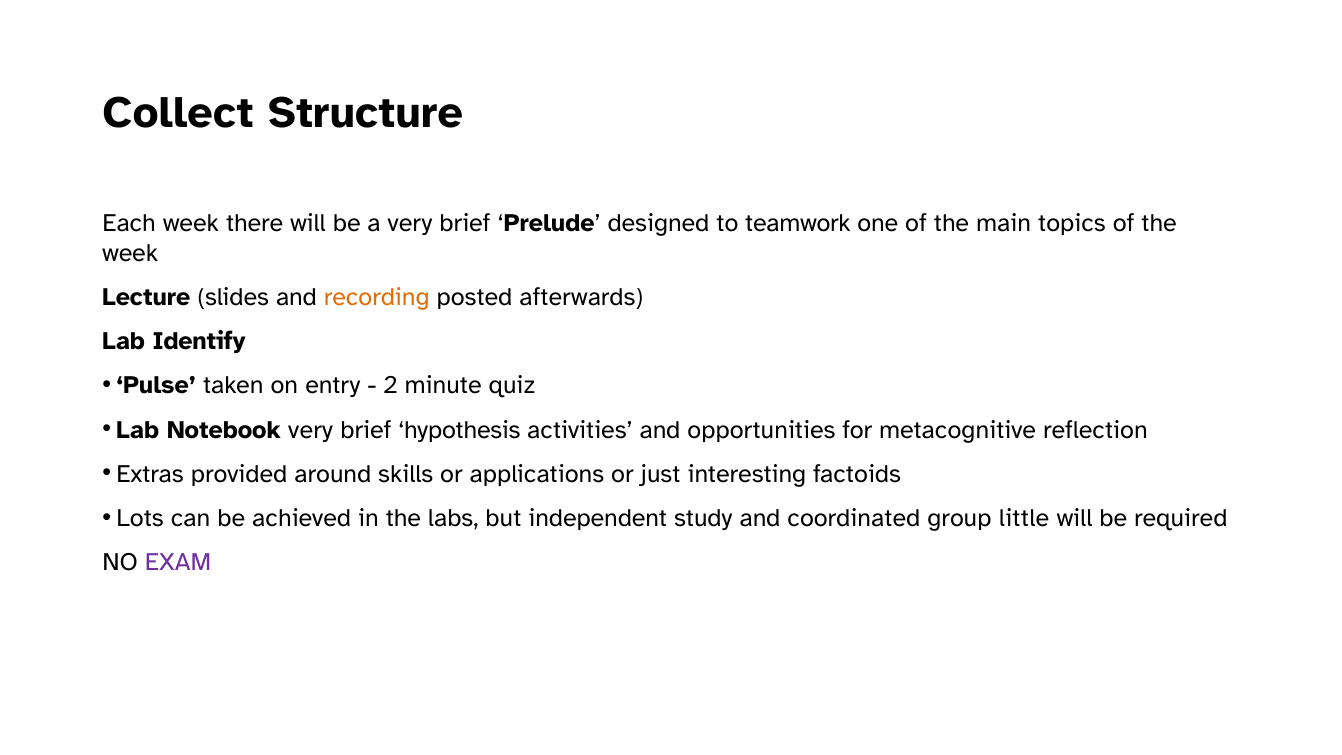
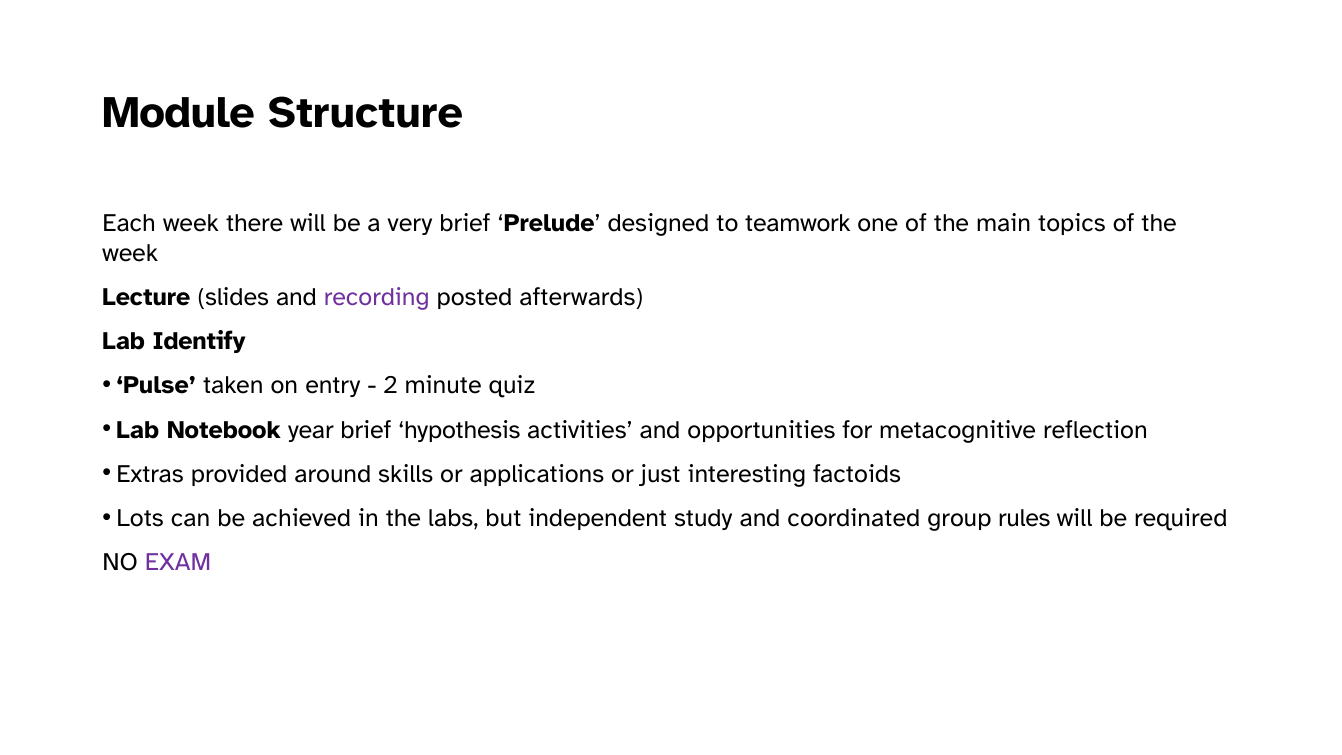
Collect: Collect -> Module (178, 113)
recording colour: orange -> purple (377, 297)
Notebook very: very -> year (311, 430)
little: little -> rules (1024, 518)
